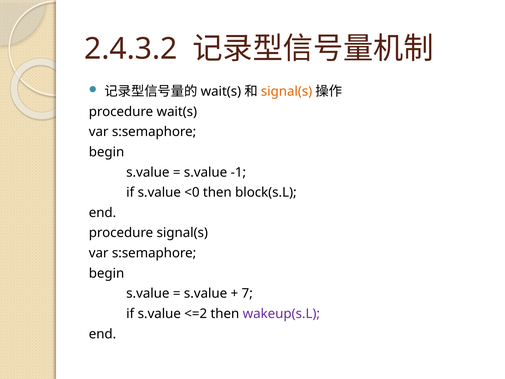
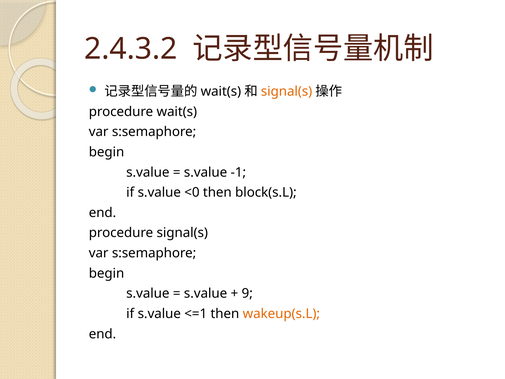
7: 7 -> 9 (247, 293)
<=2: <=2 -> <=1 (196, 314)
wakeup(s.L colour: purple -> orange (281, 314)
